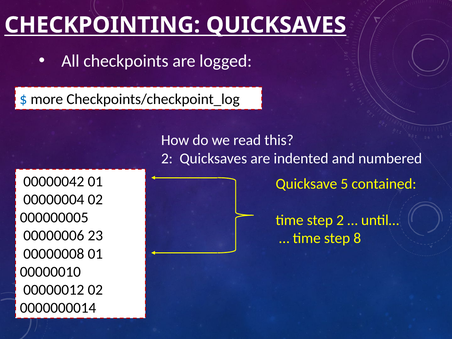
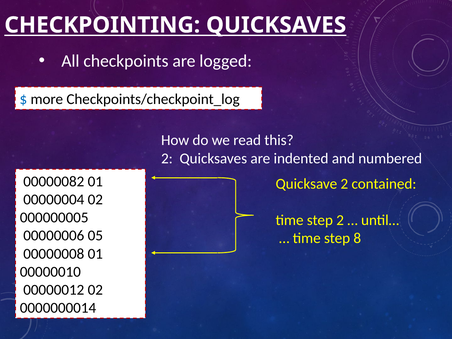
00000042: 00000042 -> 00000082 (54, 181)
Quicksave 5: 5 -> 2 (344, 184)
23: 23 -> 05 (95, 236)
